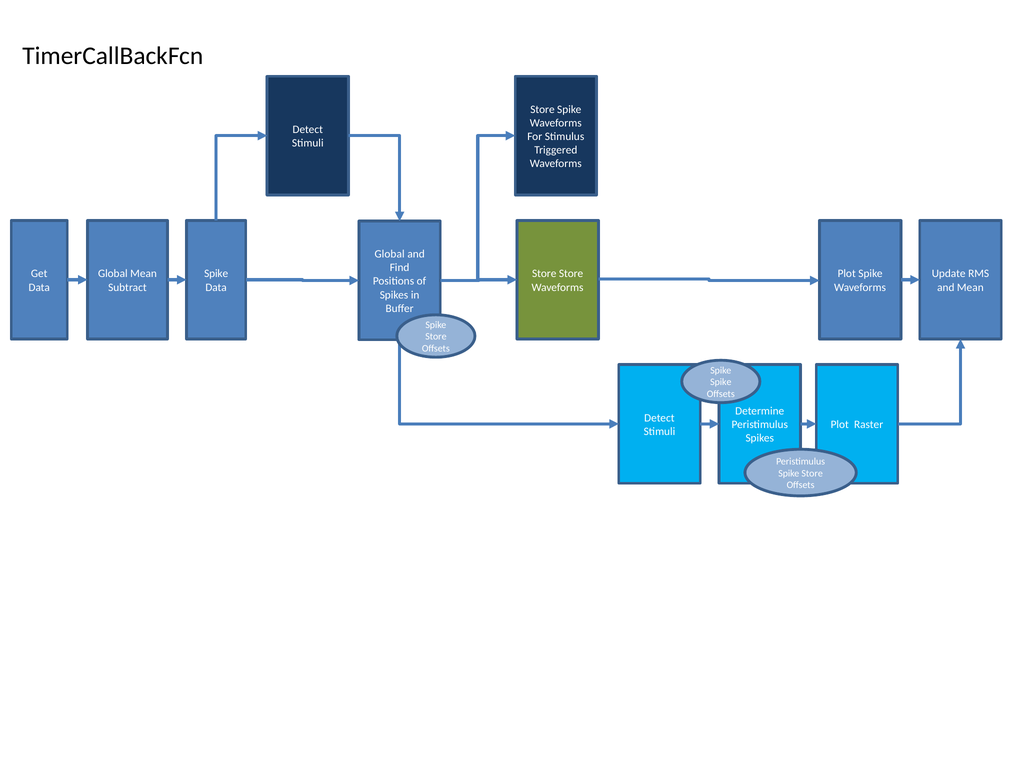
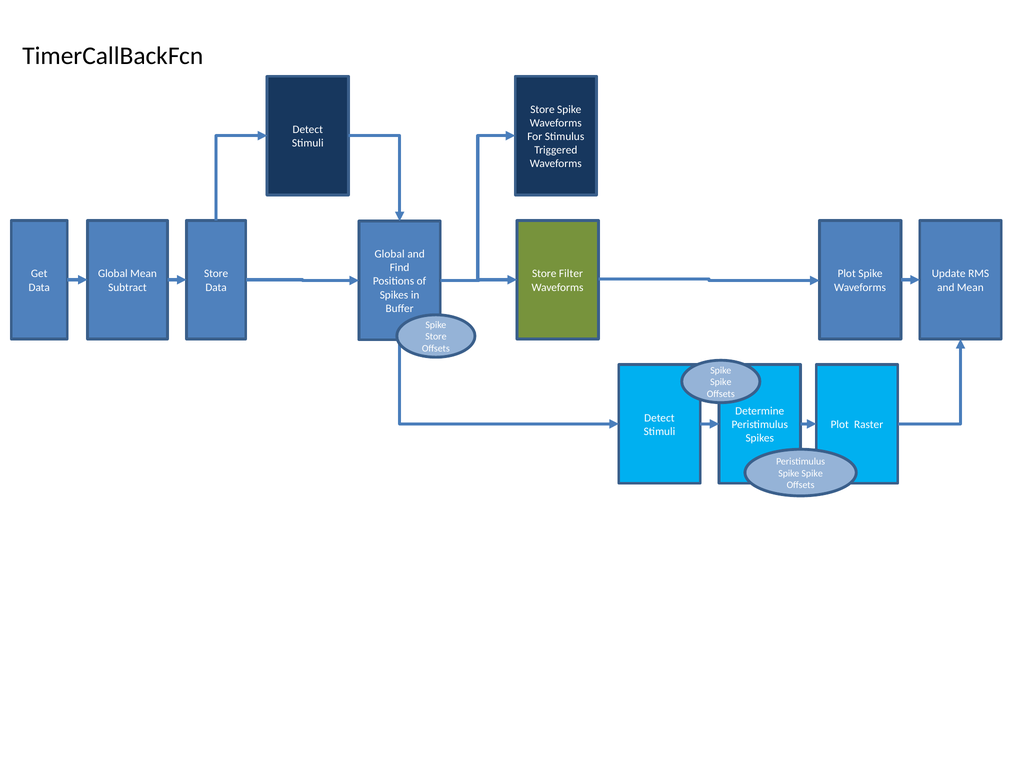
Spike: Spike -> Store (216, 274)
Store Store: Store -> Filter (571, 274)
Store: Store -> Spike (812, 473)
